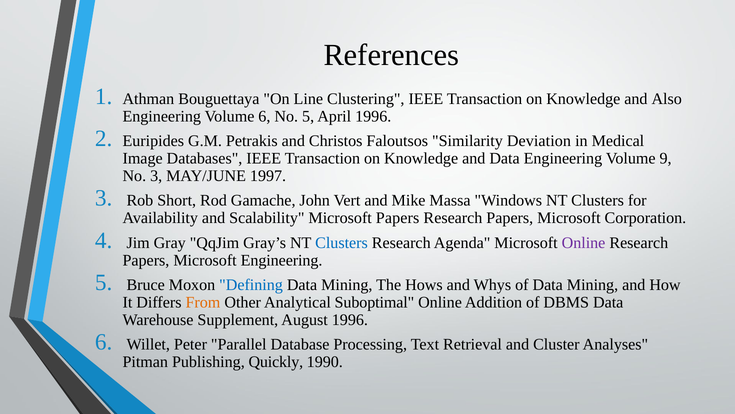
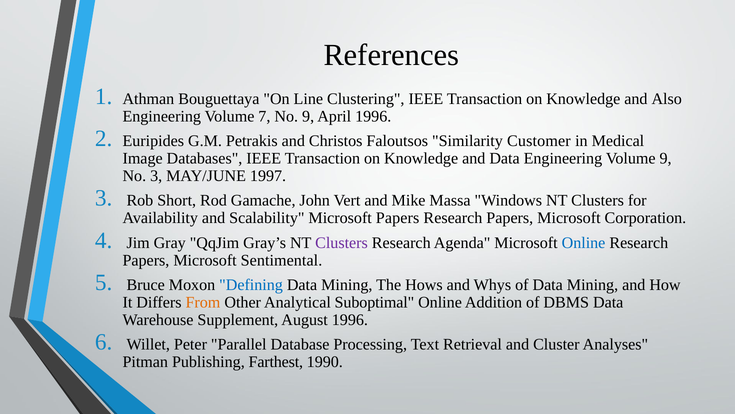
Volume 6: 6 -> 7 (264, 116)
No 5: 5 -> 9 (308, 116)
Deviation: Deviation -> Customer (539, 141)
Clusters colour: blue -> purple (342, 243)
Online colour: purple -> blue (584, 243)
Microsoft Engineering: Engineering -> Sentimental (281, 260)
Quickly: Quickly -> Farthest (276, 362)
